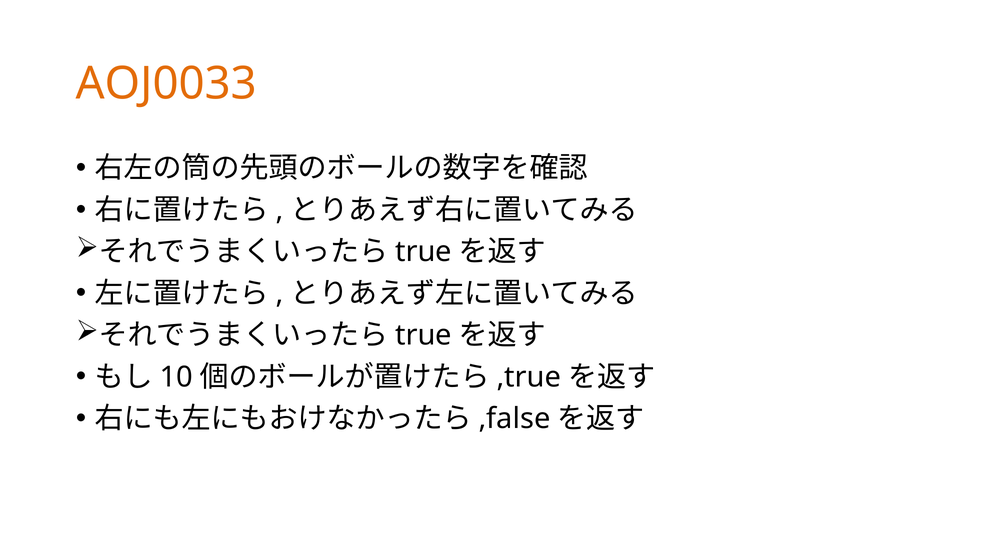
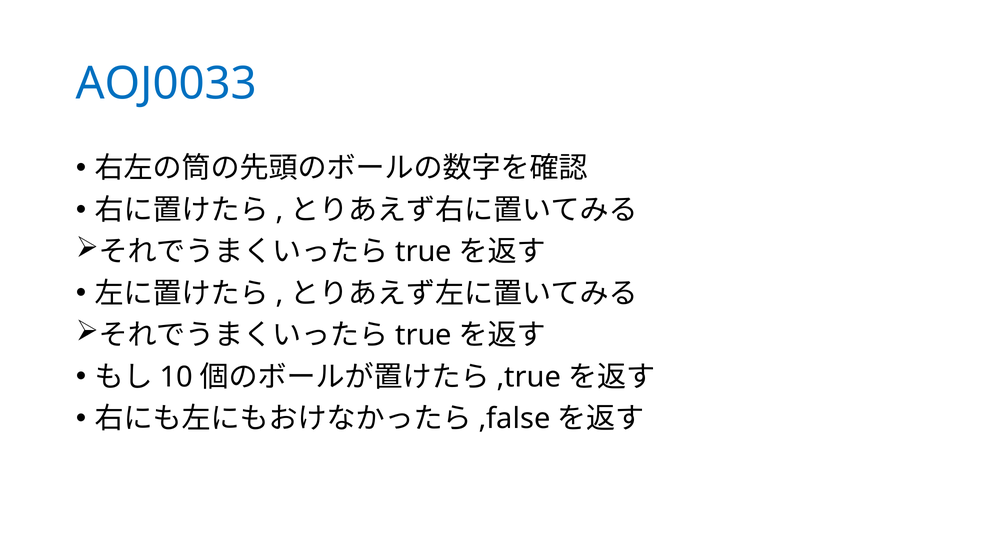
AOJ0033 colour: orange -> blue (166, 84)
